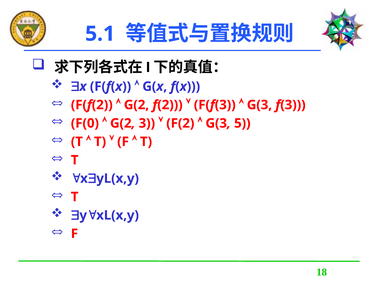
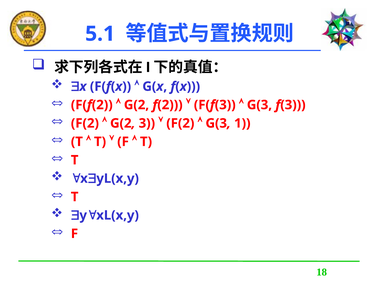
F(0: F(0 -> F(2 (85, 123)
5: 5 -> 1 (242, 123)
